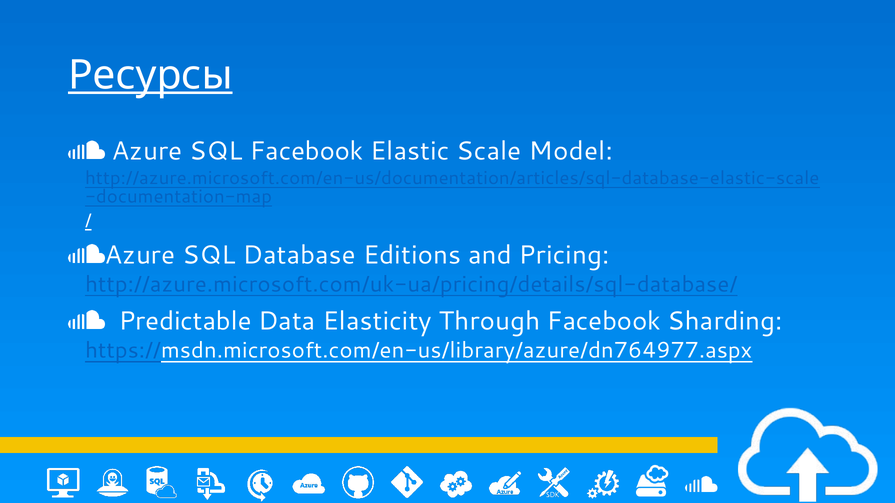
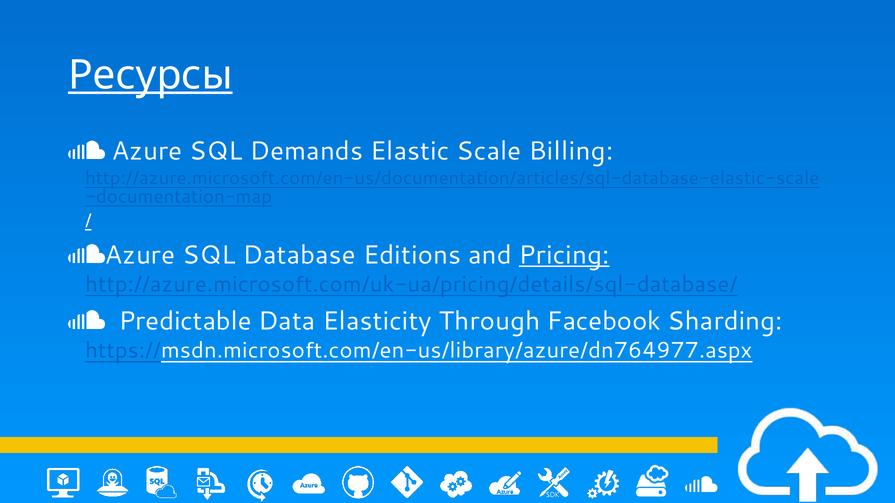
SQL Facebook: Facebook -> Demands (306, 151)
Model: Model -> Billing (571, 151)
Pricing underline: none -> present (564, 255)
